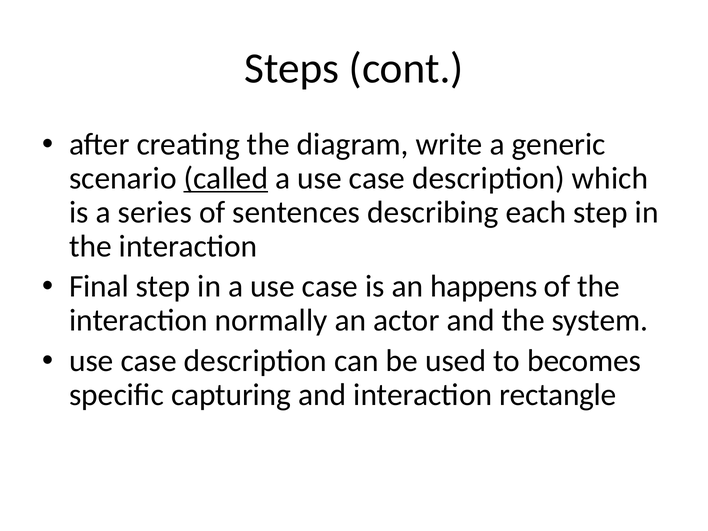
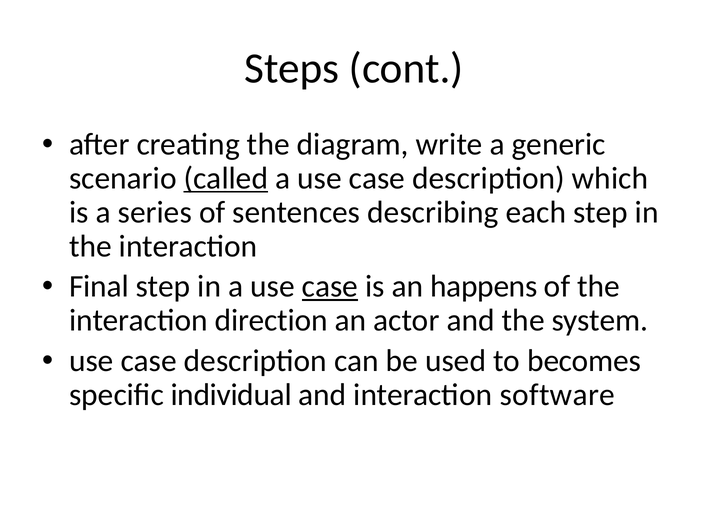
case underline: none -> present (330, 287)
normally: normally -> direction (271, 321)
capturing: capturing -> individual (231, 395)
rectangle: rectangle -> software (557, 395)
